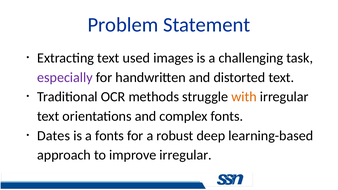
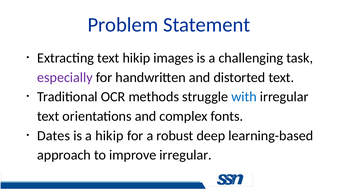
text used: used -> hikip (136, 58)
with colour: orange -> blue (244, 97)
a fonts: fonts -> hikip (109, 136)
